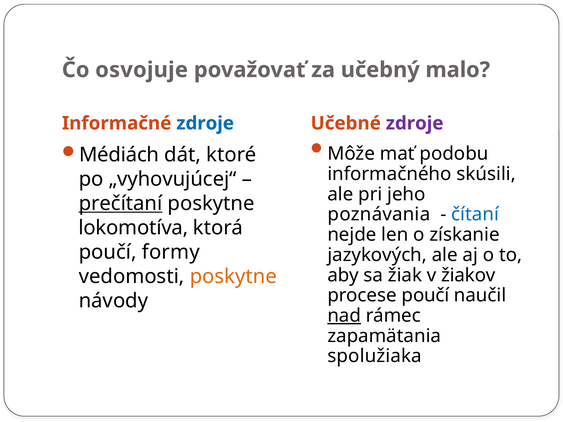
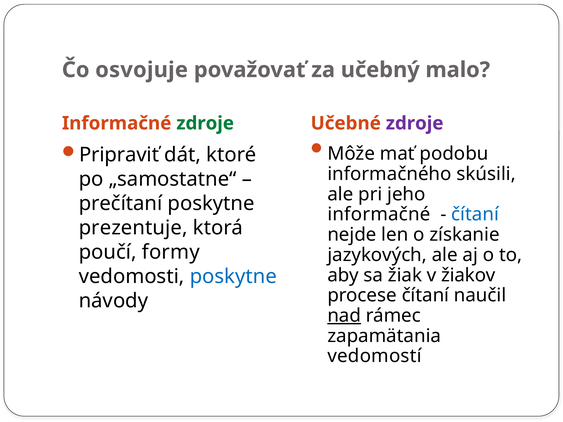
zdroje colour: blue -> green (205, 123)
Médiách: Médiách -> Pripraviť (119, 155)
„vyhovujúcej“: „vyhovujúcej“ -> „samostatne“ (173, 179)
prečítaní underline: present -> none (121, 204)
poznávania: poznávania -> informačné (379, 215)
lokomotíva: lokomotíva -> prezentuje (133, 228)
poskytne colour: orange -> blue (233, 277)
procese poučí: poučí -> čítaní (425, 296)
spolužiaka: spolužiaka -> vedomostí (375, 356)
